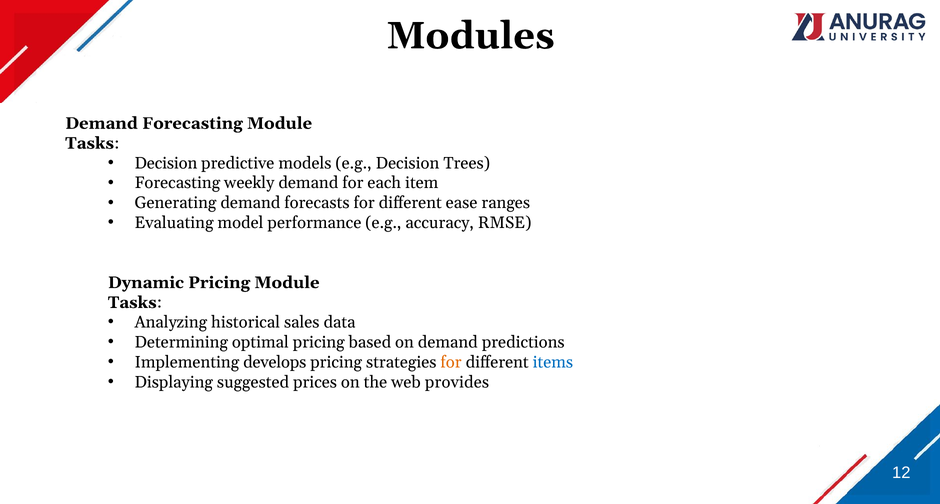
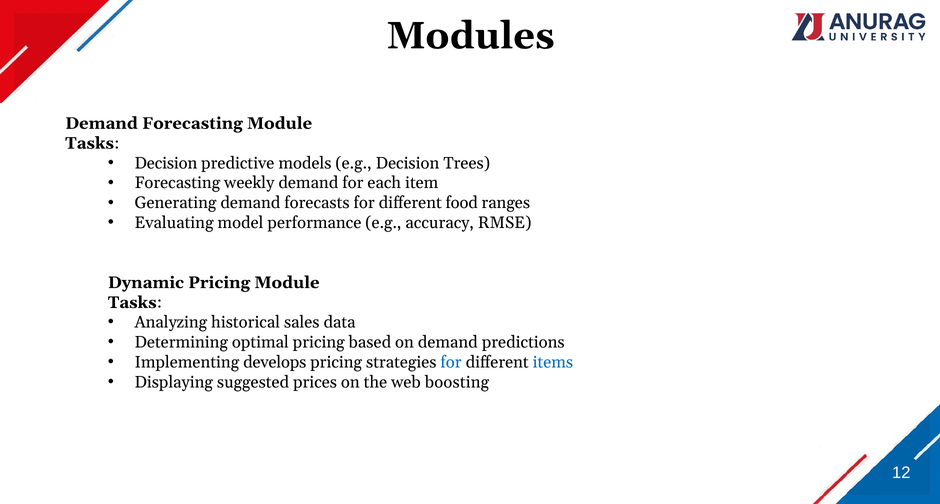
ease: ease -> food (462, 203)
for colour: orange -> blue (451, 362)
provides: provides -> boosting (457, 382)
